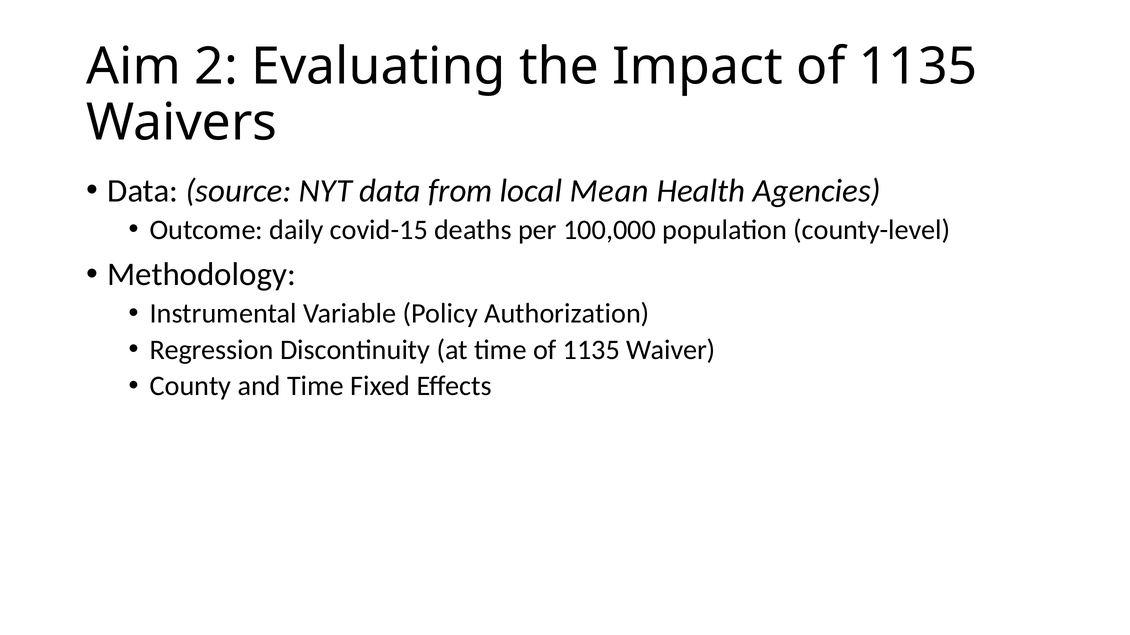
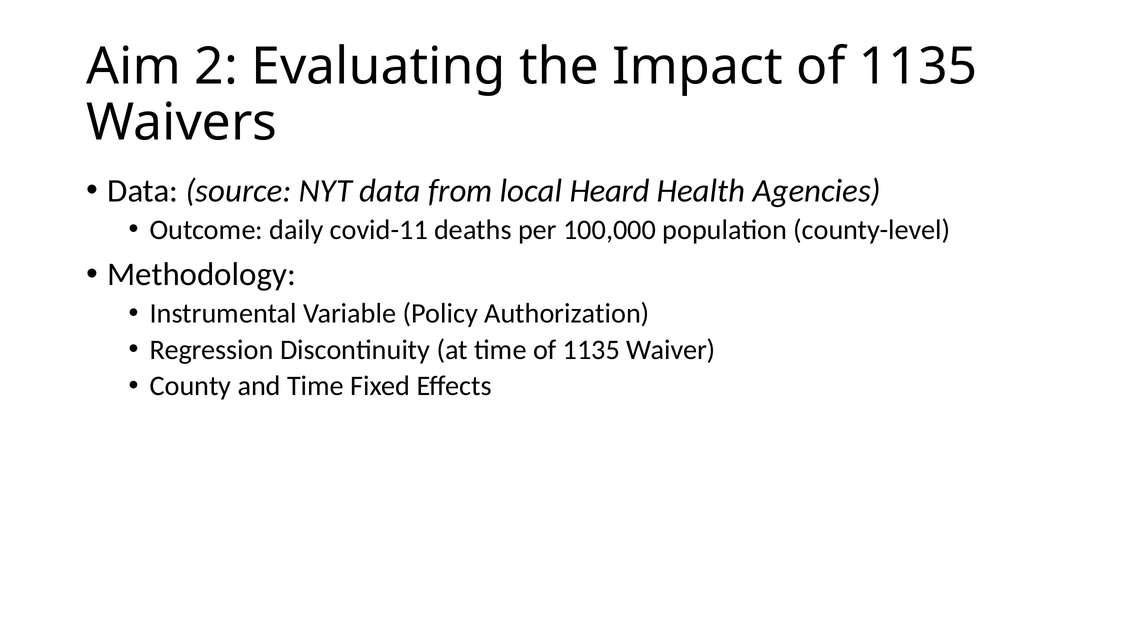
Mean: Mean -> Heard (610, 191)
covid-15: covid-15 -> covid-11 (379, 230)
